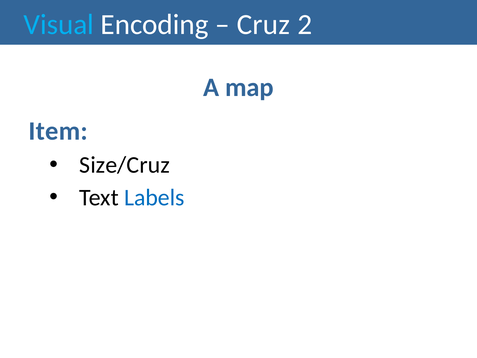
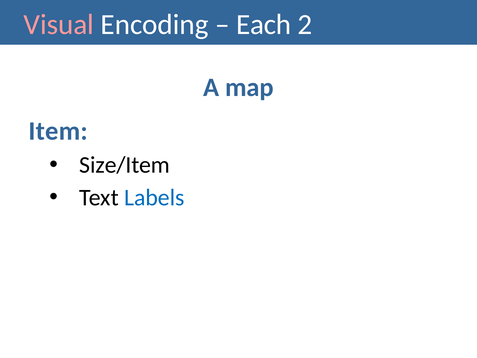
Visual colour: light blue -> pink (59, 24)
Cruz: Cruz -> Each (264, 24)
Size/Cruz: Size/Cruz -> Size/Item (125, 165)
